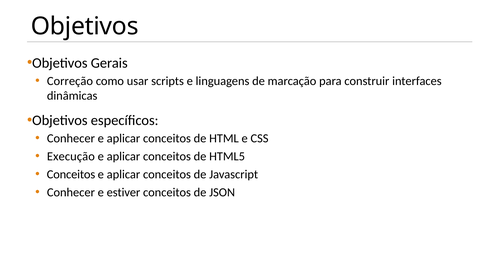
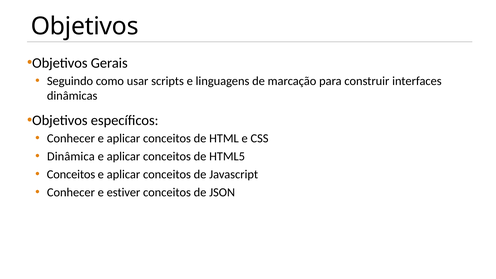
Correção: Correção -> Seguindo (70, 81)
Execução: Execução -> Dinâmica (71, 156)
